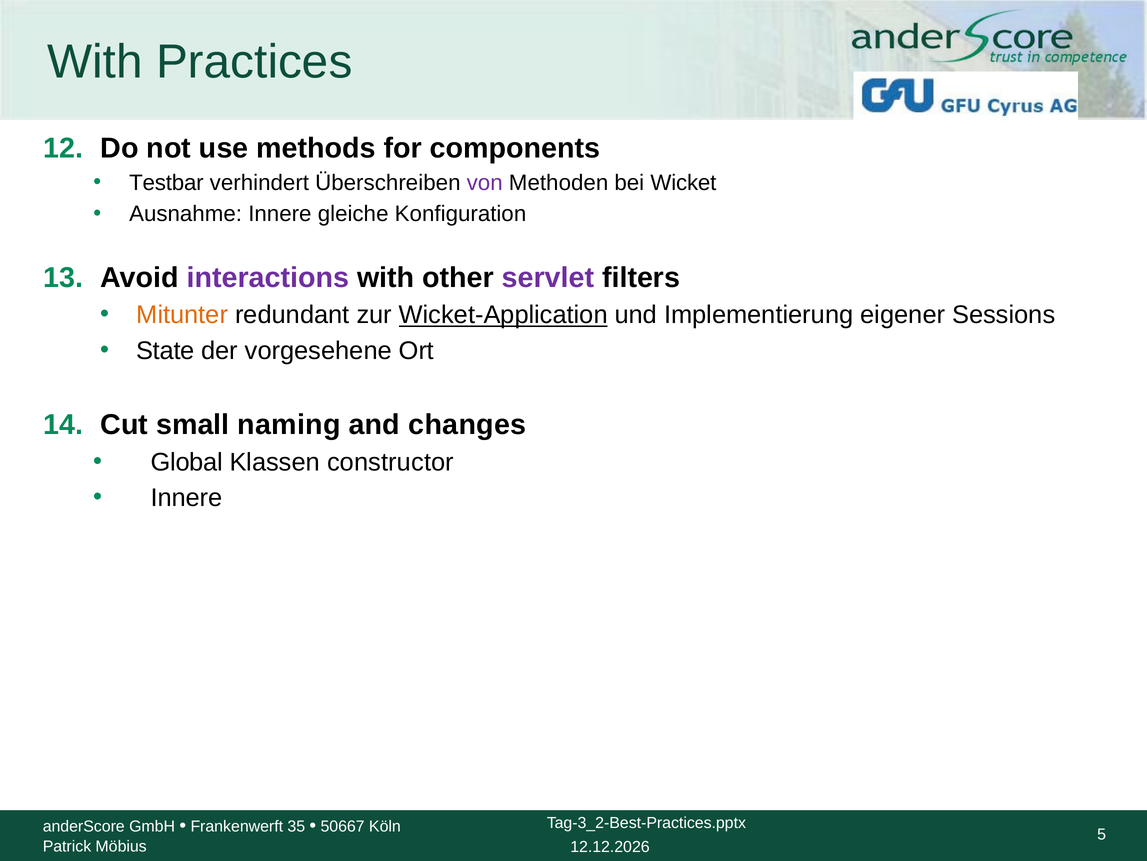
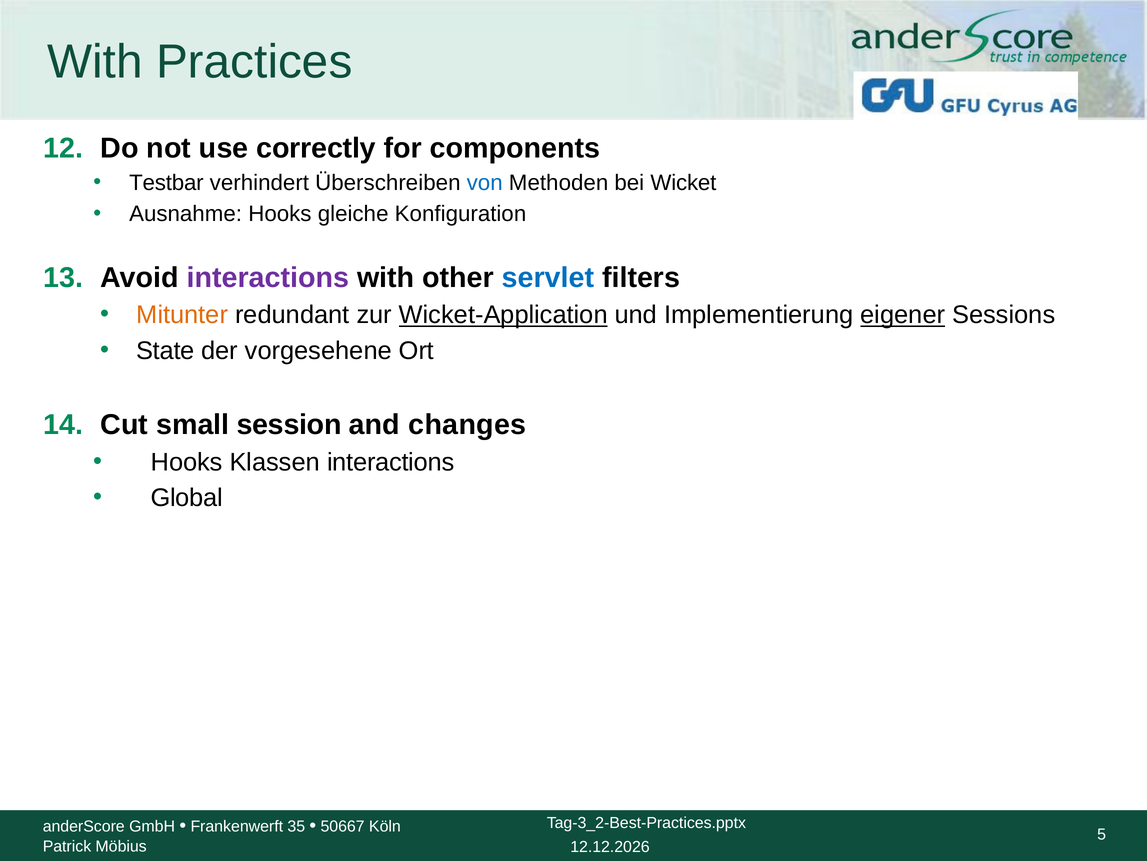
methods: methods -> correctly (316, 148)
von colour: purple -> blue (485, 183)
Ausnahme Innere: Innere -> Hooks (280, 214)
servlet colour: purple -> blue (548, 277)
eigener underline: none -> present (903, 315)
naming: naming -> session (289, 425)
Global: Global -> Hooks (187, 462)
Klassen constructor: constructor -> interactions (391, 462)
Innere: Innere -> Global (187, 498)
